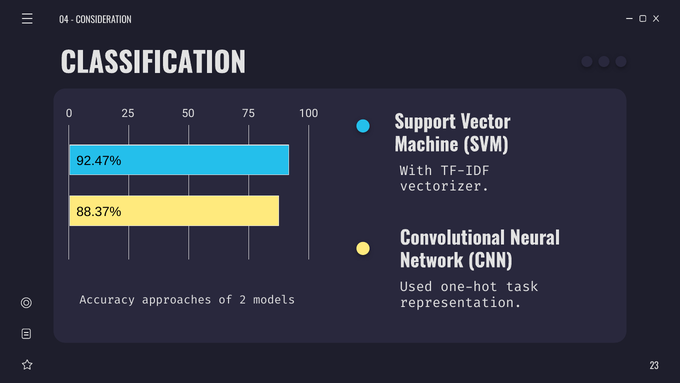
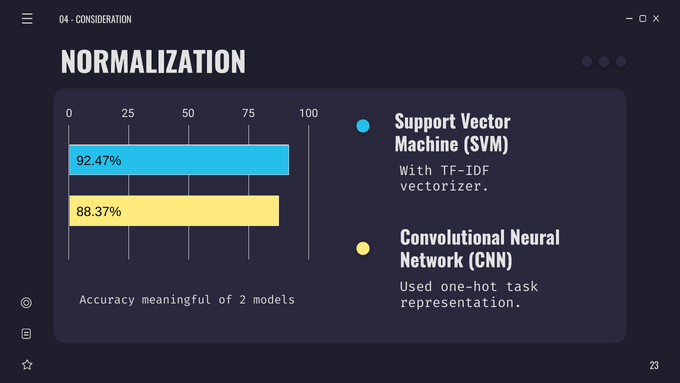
CLASSIFICATION: CLASSIFICATION -> NORMALIZATION (153, 63)
approaches: approaches -> meaningful (177, 300)
